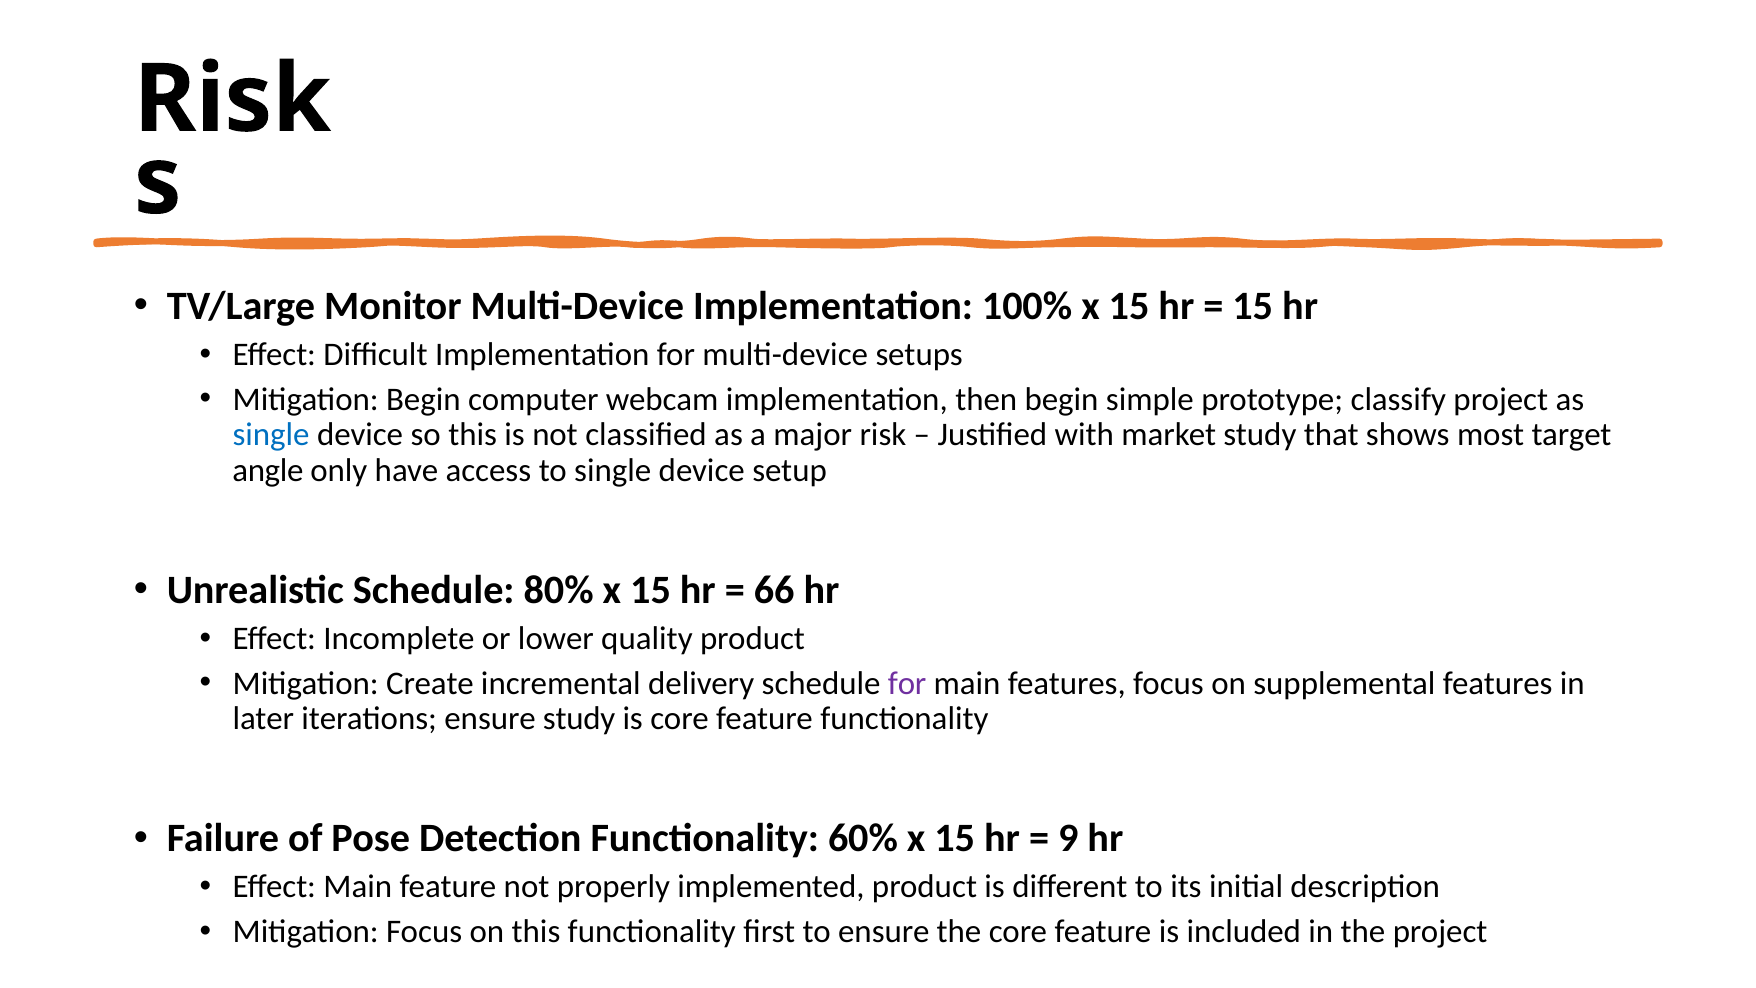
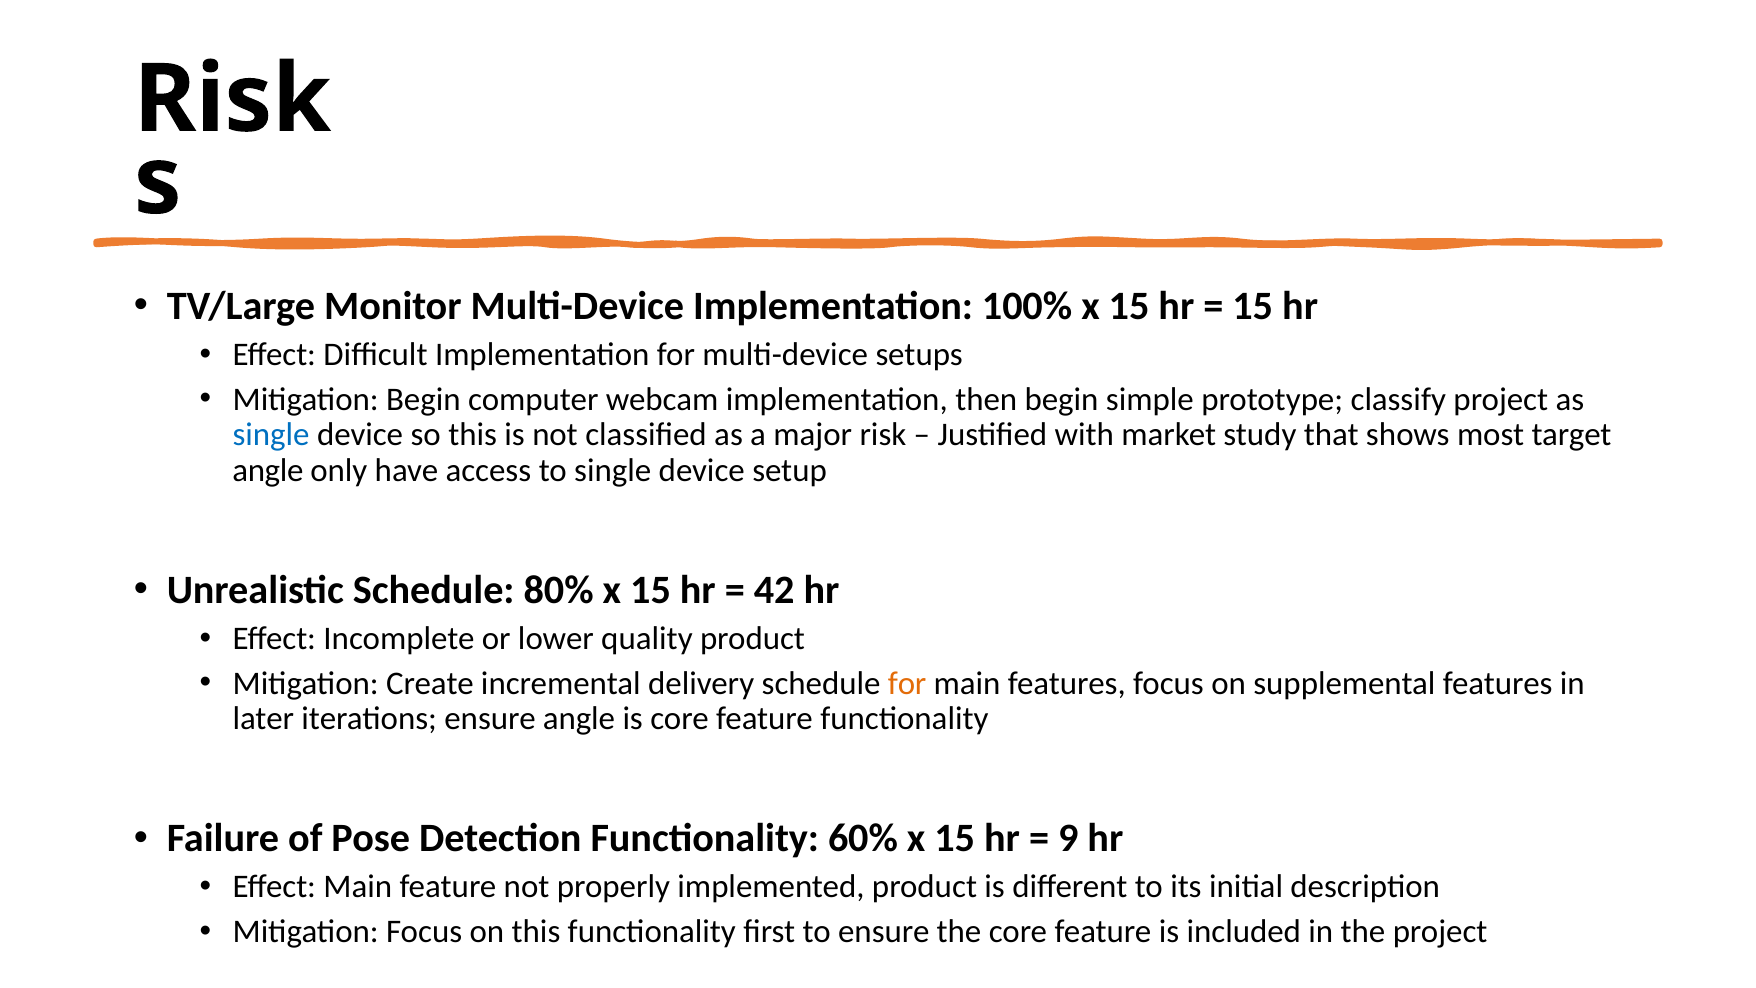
66: 66 -> 42 (774, 590)
for colour: purple -> orange (907, 683)
ensure study: study -> angle (579, 719)
